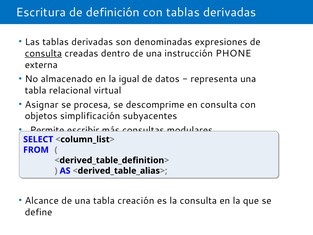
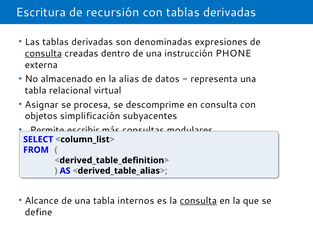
definición: definición -> recursión (113, 12)
igual: igual -> alias (129, 79)
creación: creación -> internos (136, 200)
consulta underline: none -> present (198, 200)
